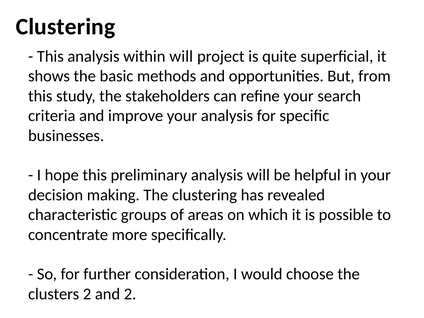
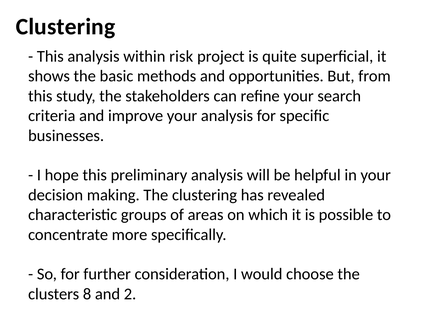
within will: will -> risk (181, 56)
clusters 2: 2 -> 8 (87, 294)
